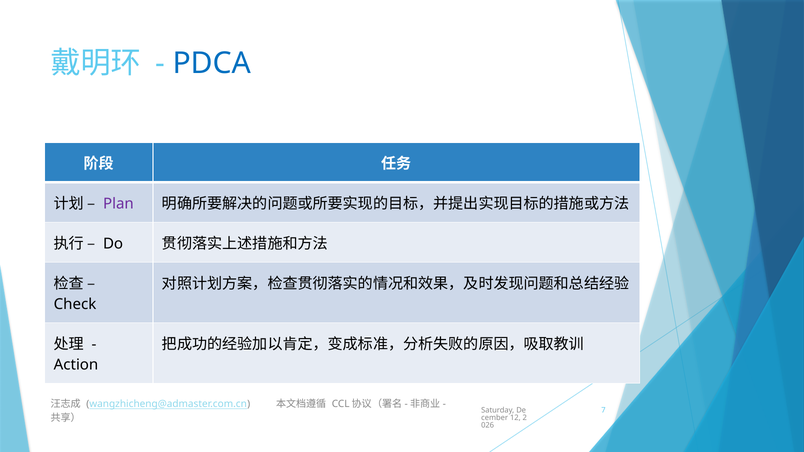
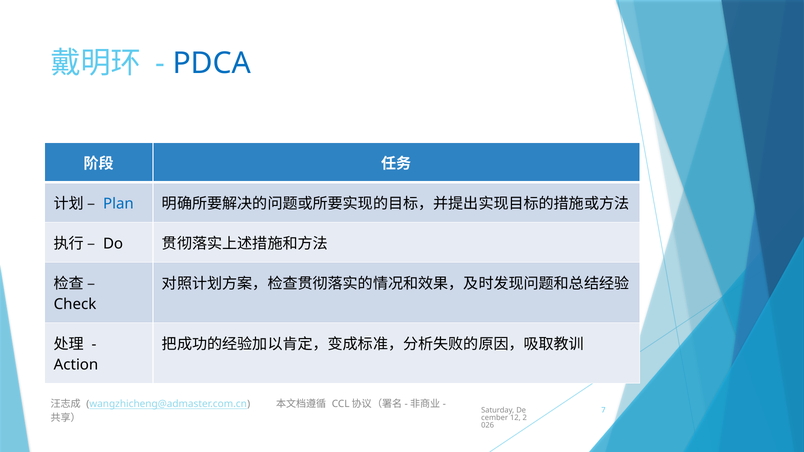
Plan colour: purple -> blue (118, 204)
